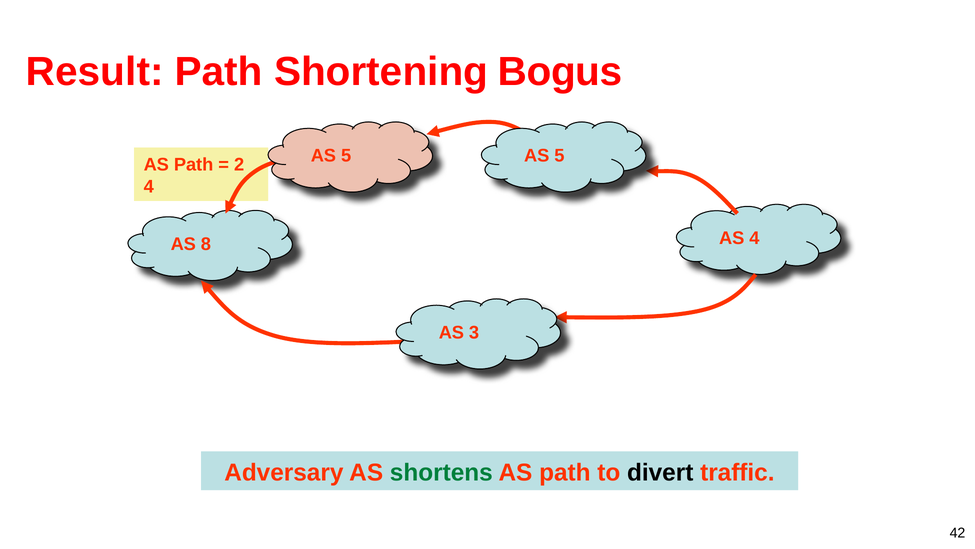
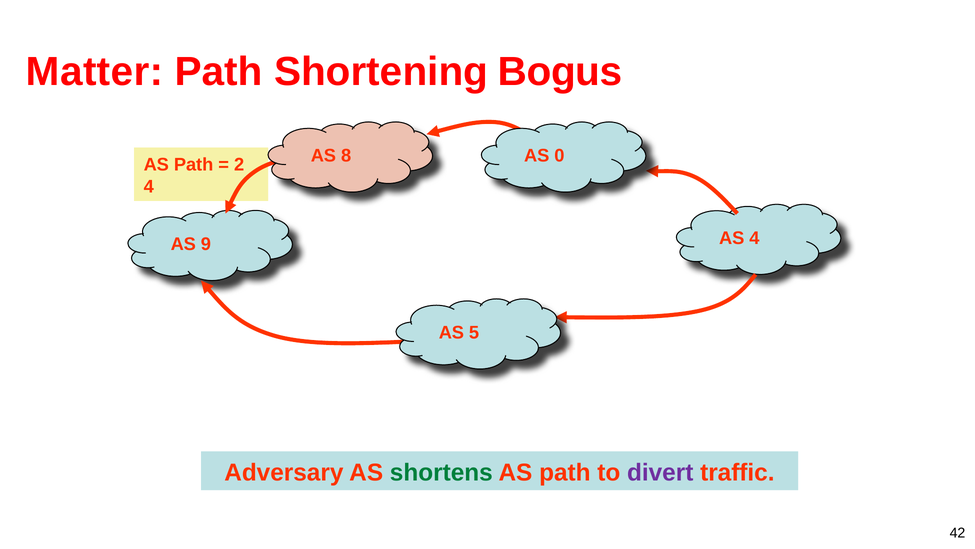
Result: Result -> Matter (95, 72)
5: 5 -> 8 (346, 156)
5: 5 -> 0 (559, 156)
8: 8 -> 9 (206, 244)
3: 3 -> 5 (474, 333)
divert colour: black -> purple (660, 472)
